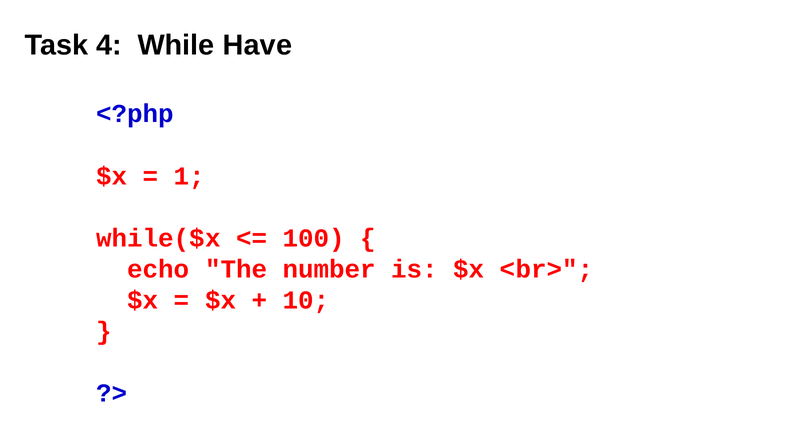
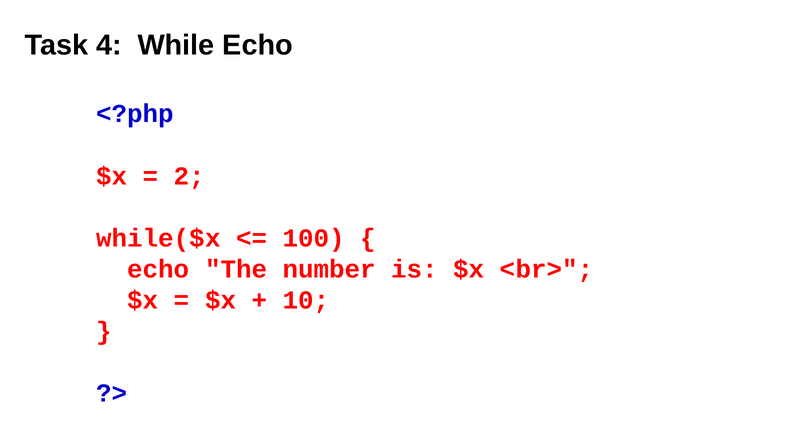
While Have: Have -> Echo (258, 45)
1: 1 -> 2 (190, 176)
